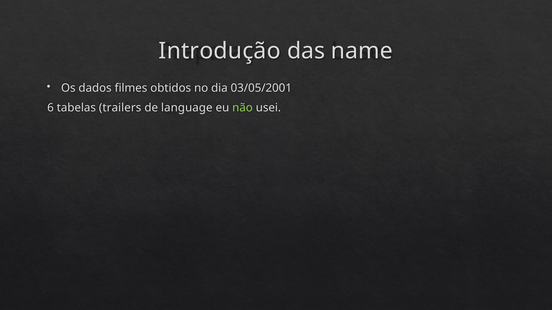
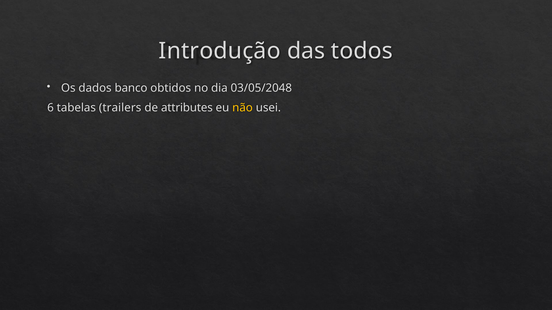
name: name -> todos (362, 51)
filmes: filmes -> banco (131, 88)
03/05/2001: 03/05/2001 -> 03/05/2048 (261, 88)
language: language -> attributes (187, 108)
não colour: light green -> yellow (243, 108)
